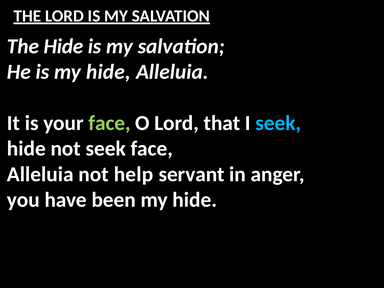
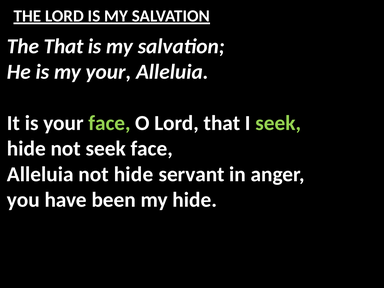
The Hide: Hide -> That (64, 46)
is my hide: hide -> your (108, 72)
seek colour: light blue -> light green (278, 123)
not help: help -> hide (133, 174)
